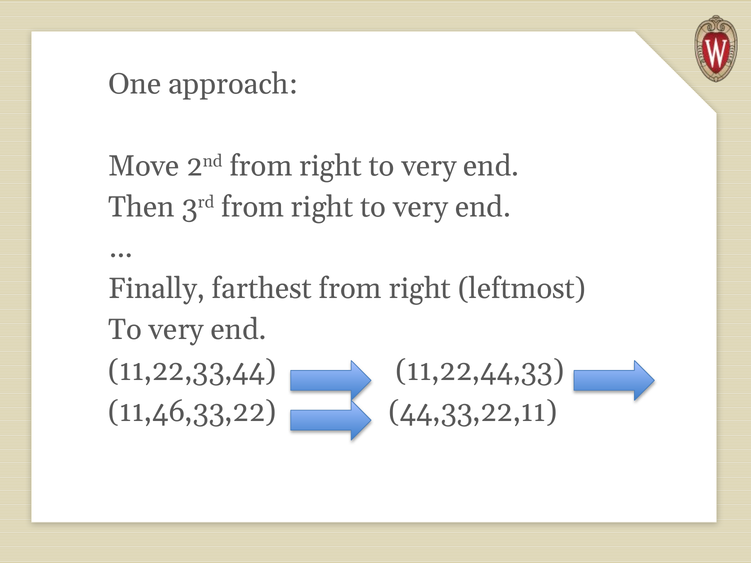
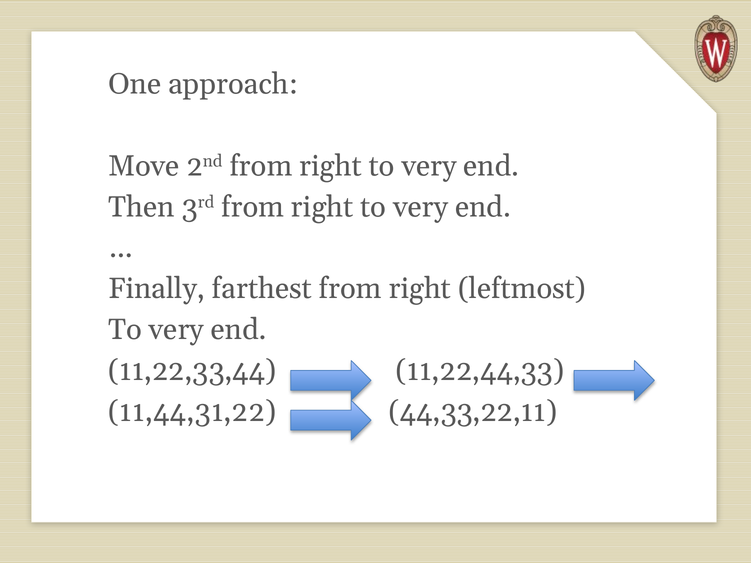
11,46,33,22: 11,46,33,22 -> 11,44,31,22 (192, 412)
